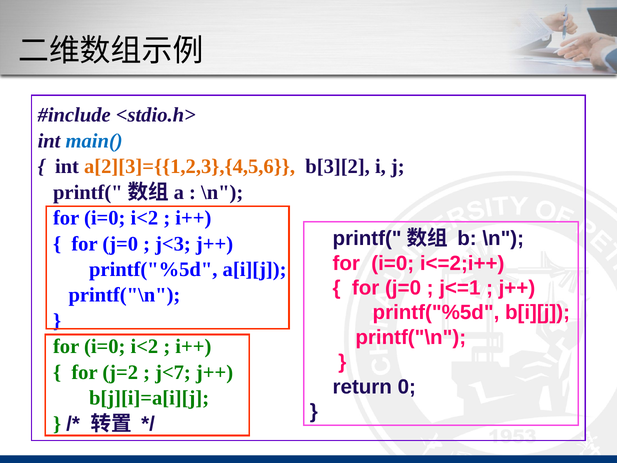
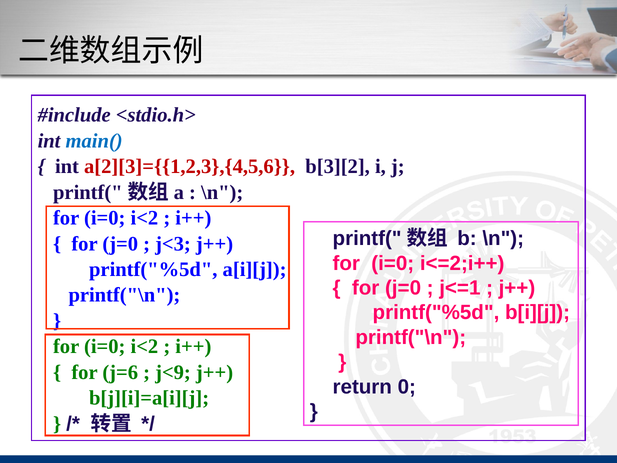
a[2][3]={{1,2,3},{4,5,6 colour: orange -> red (190, 166)
j=2: j=2 -> j=6 (120, 372)
j<7: j<7 -> j<9 (173, 372)
